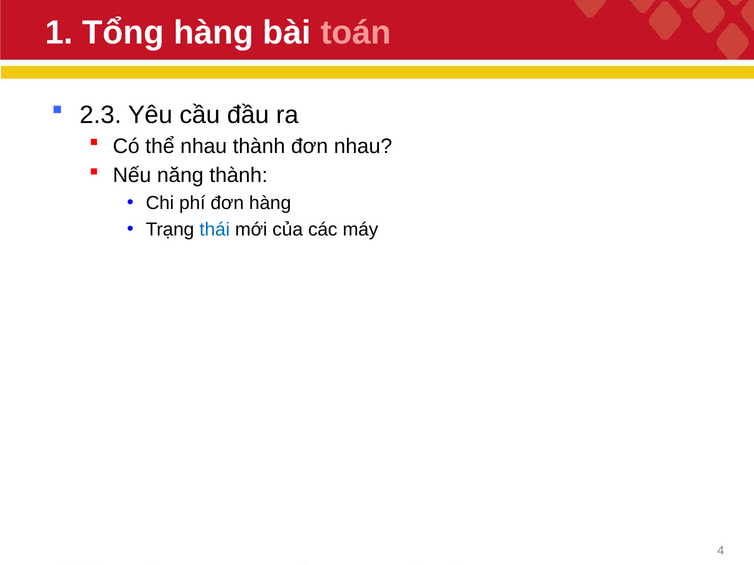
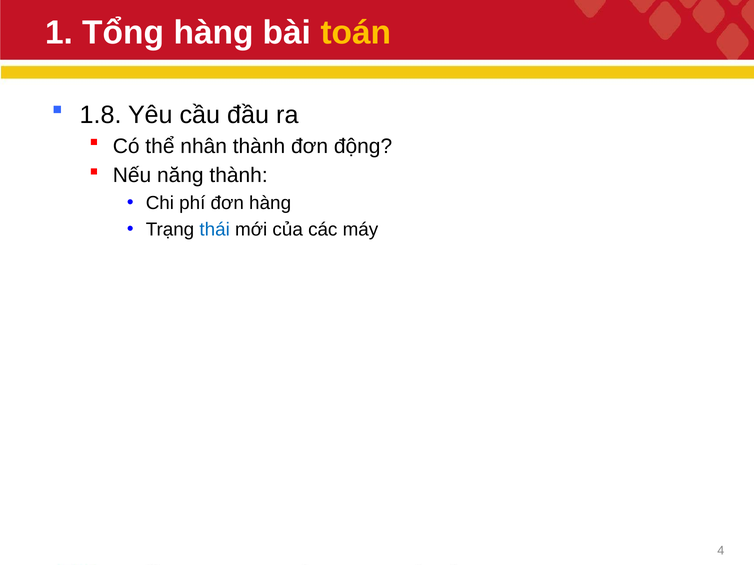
toán colour: pink -> yellow (356, 32)
2.3: 2.3 -> 1.8 (101, 115)
thể nhau: nhau -> nhân (204, 146)
đơn nhau: nhau -> động (363, 146)
